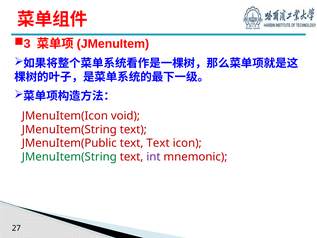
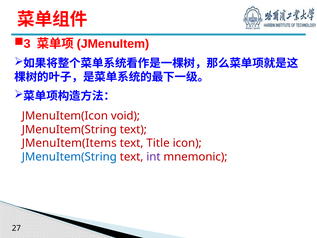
JMenuItem(Public: JMenuItem(Public -> JMenuItem(Items (69, 143)
text Text: Text -> Title (158, 143)
JMenuItem(String colour: green -> blue (69, 157)
